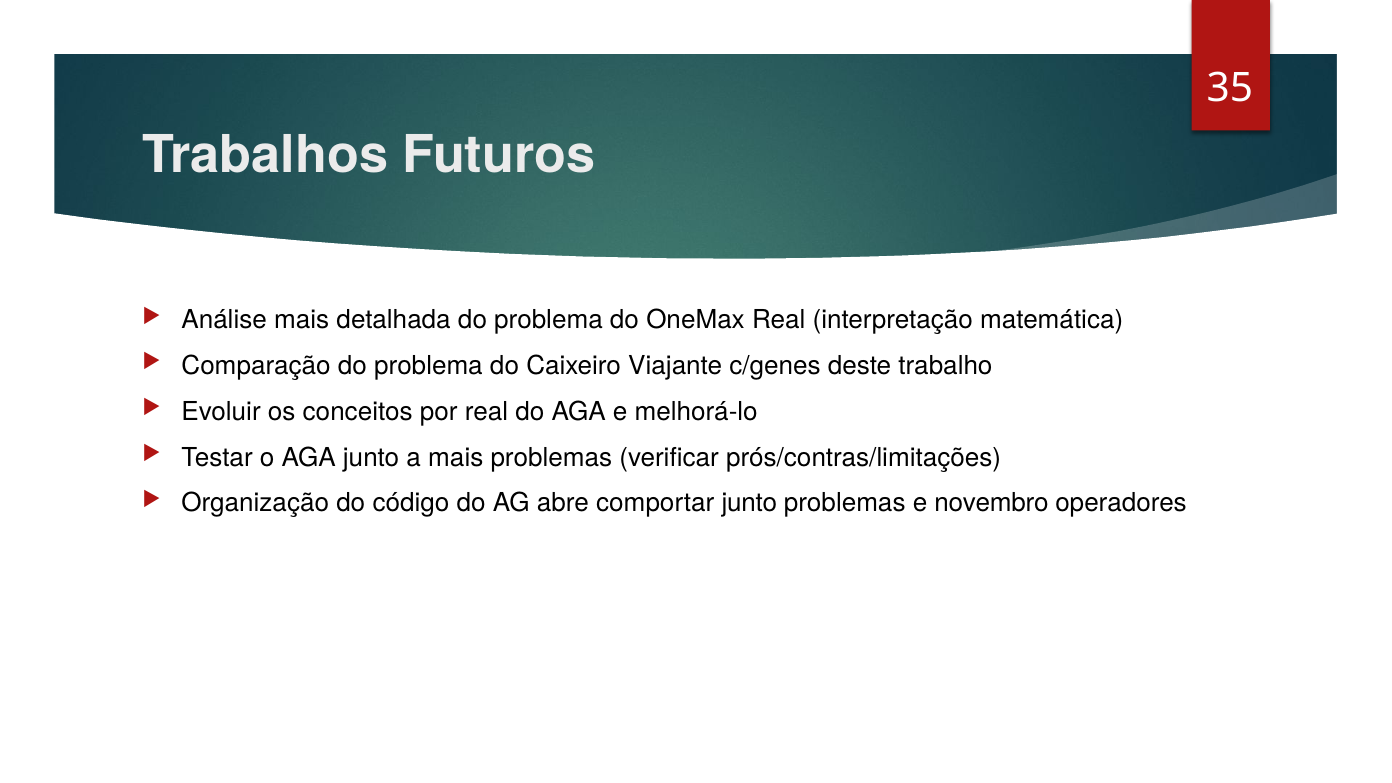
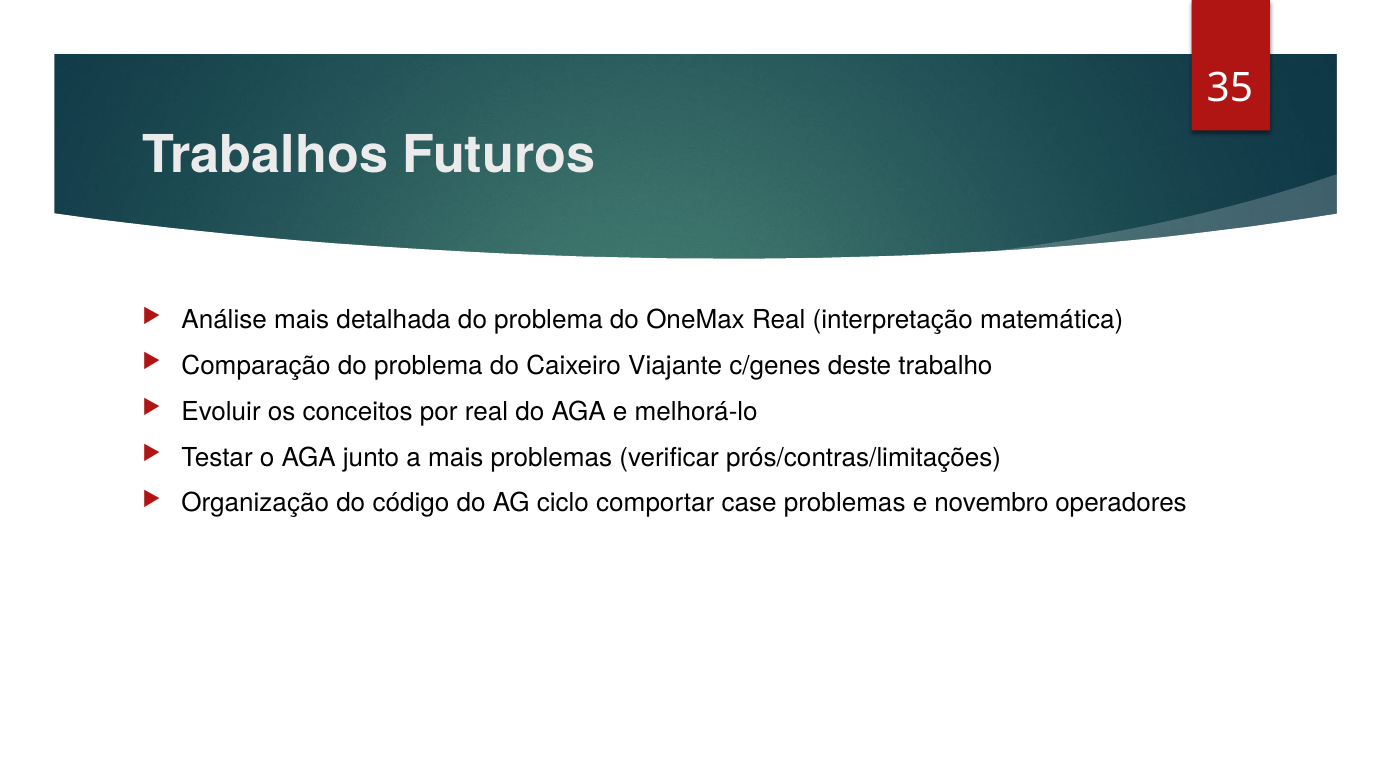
abre: abre -> ciclo (563, 503)
comportar junto: junto -> case (749, 503)
